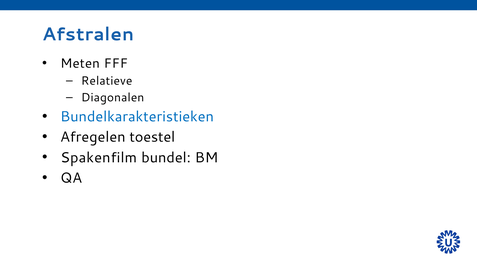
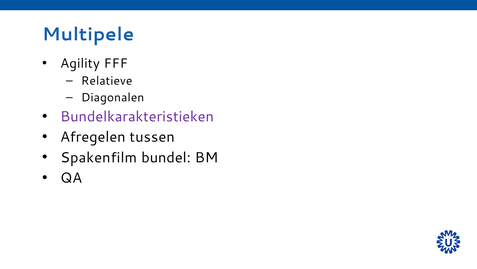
Afstralen: Afstralen -> Multipele (88, 34)
Meten: Meten -> Agility (80, 63)
Bundelkarakteristieken colour: blue -> purple (137, 116)
toestel: toestel -> tussen (152, 137)
